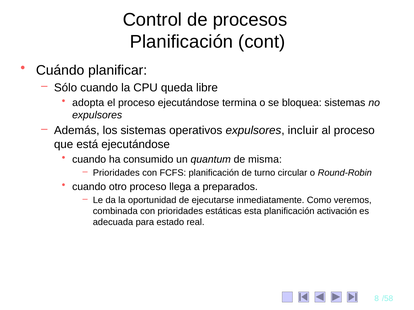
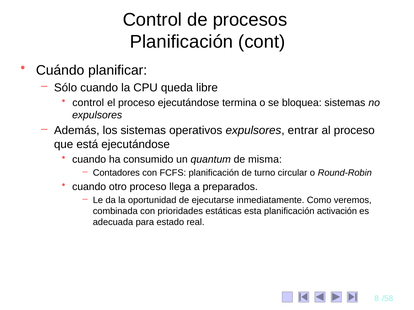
adopta: adopta -> control (88, 103)
incluir: incluir -> entrar (303, 131)
Prioridades: Prioridades -> Contadores (116, 173)
